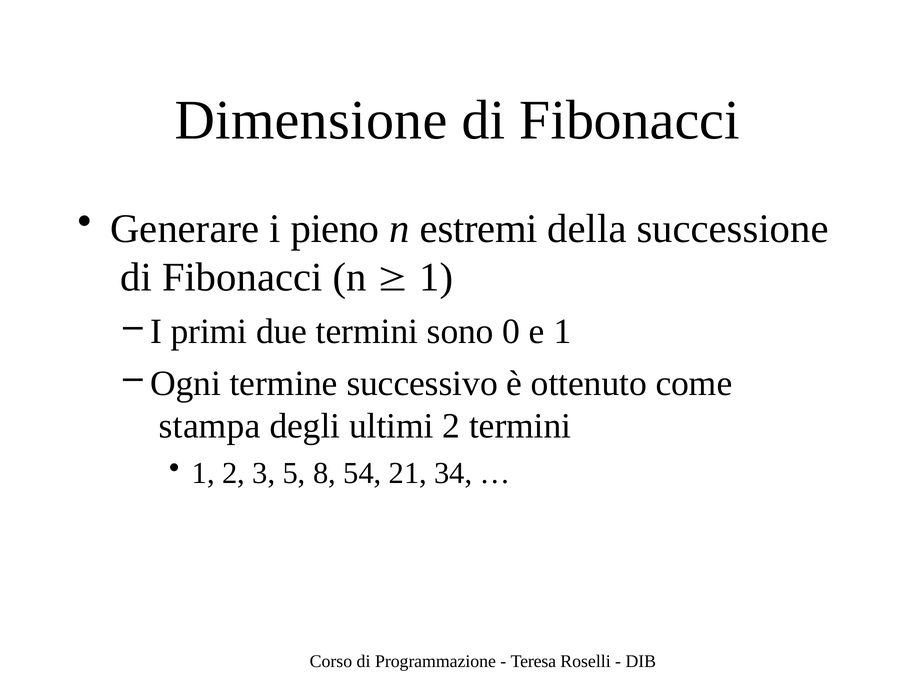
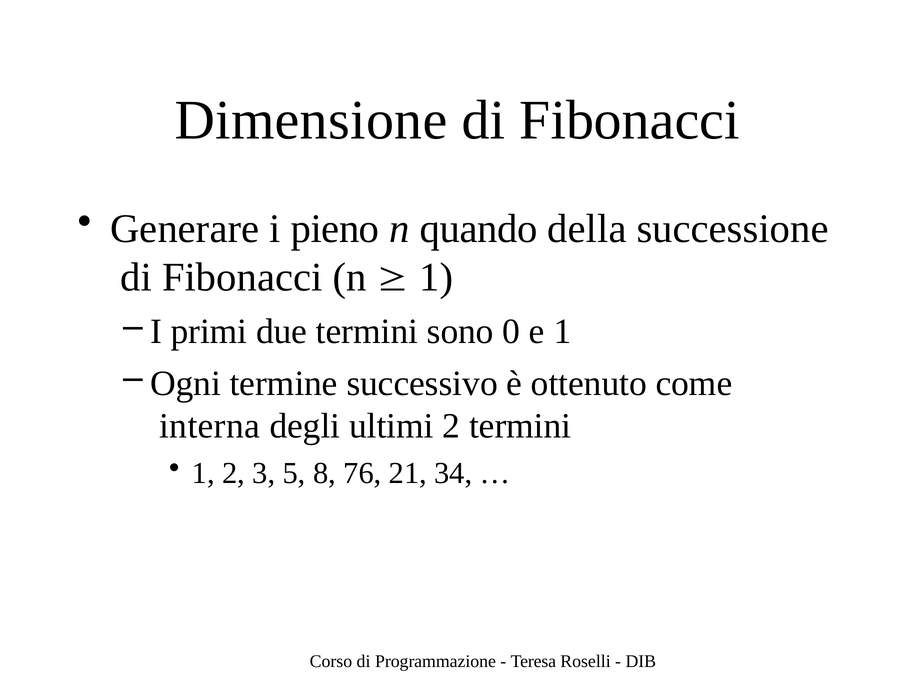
estremi: estremi -> quando (479, 229)
stampa: stampa -> interna (210, 426)
54: 54 -> 76 (362, 473)
